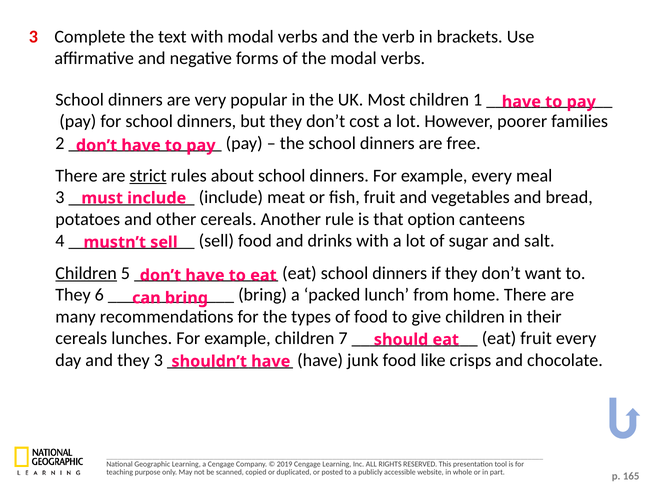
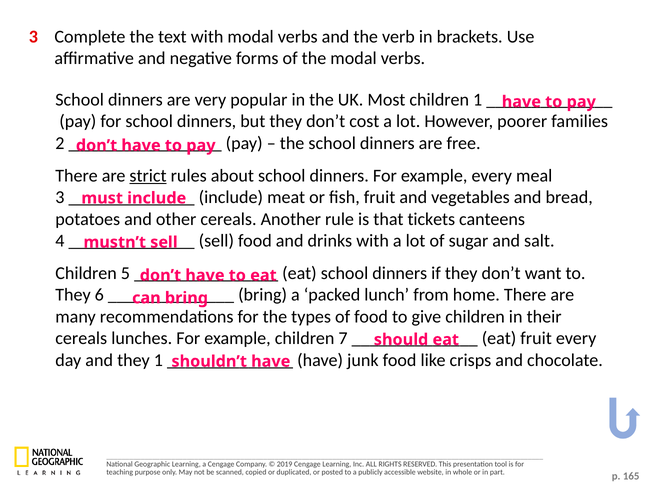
option: option -> tickets (431, 219)
Children underline: present -> none (86, 273)
they 3: 3 -> 1 (158, 360)
